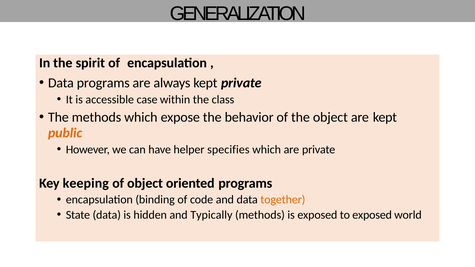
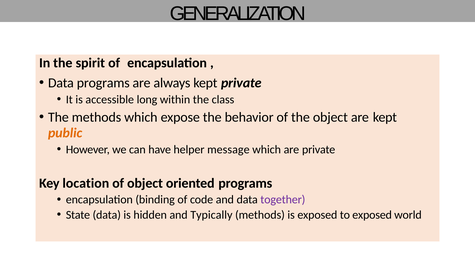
case: case -> long (147, 99)
specifies: specifies -> message (228, 150)
keeping: keeping -> location (86, 183)
together colour: orange -> purple (283, 200)
